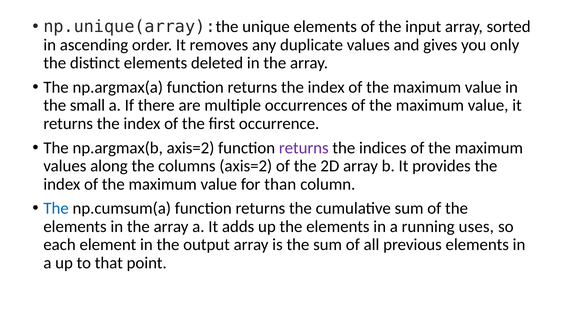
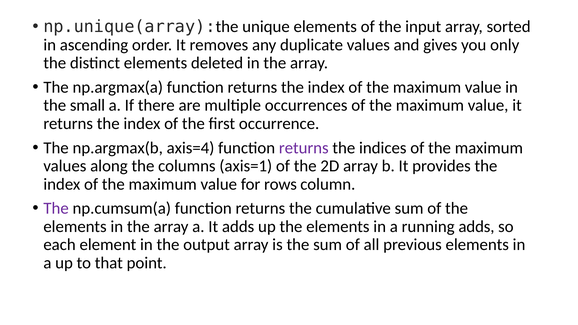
np.argmax(b axis=2: axis=2 -> axis=4 (190, 148)
columns axis=2: axis=2 -> axis=1 (246, 166)
than: than -> rows (280, 184)
The colour: blue -> purple (56, 208)
running uses: uses -> adds (476, 227)
